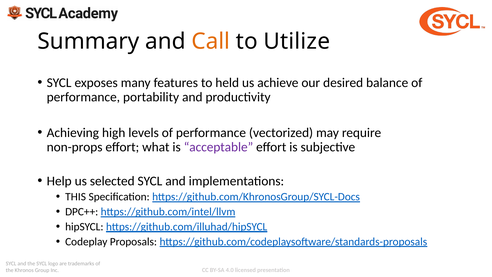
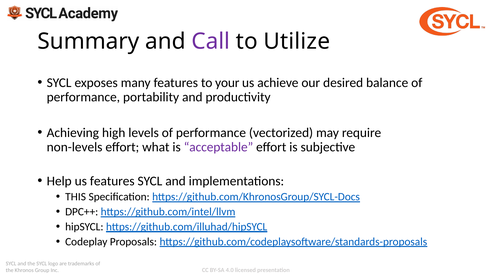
Call colour: orange -> purple (211, 41)
held: held -> your (227, 83)
non-props: non-props -> non-levels (75, 147)
us selected: selected -> features (112, 181)
